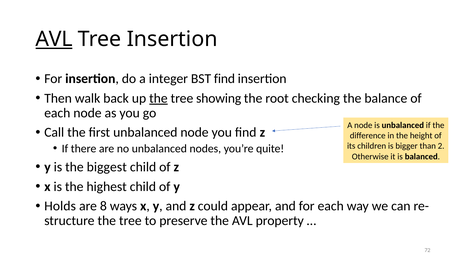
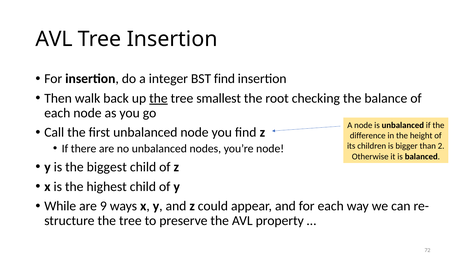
AVL underline: present -> none (54, 39)
showing: showing -> smallest (219, 98)
you’re quite: quite -> node (270, 149)
Holds: Holds -> While (60, 206)
8: 8 -> 9 (103, 206)
